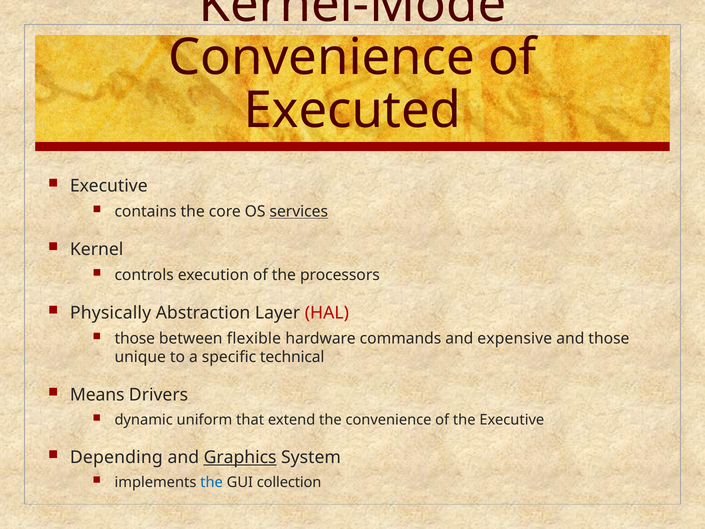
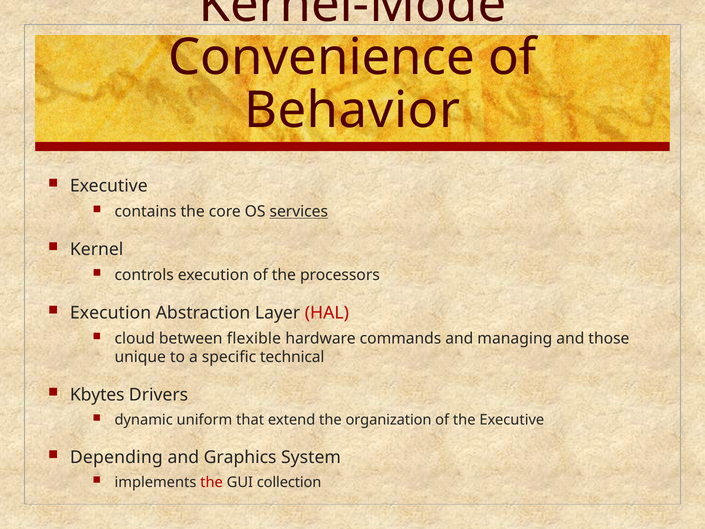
Executed: Executed -> Behavior (352, 110)
Physically: Physically -> Execution (111, 313)
those: those -> cloud (135, 338)
expensive: expensive -> managing (515, 338)
Means: Means -> Kbytes (97, 395)
the convenience: convenience -> organization (389, 420)
Graphics underline: present -> none (240, 457)
the colour: blue -> red (212, 482)
